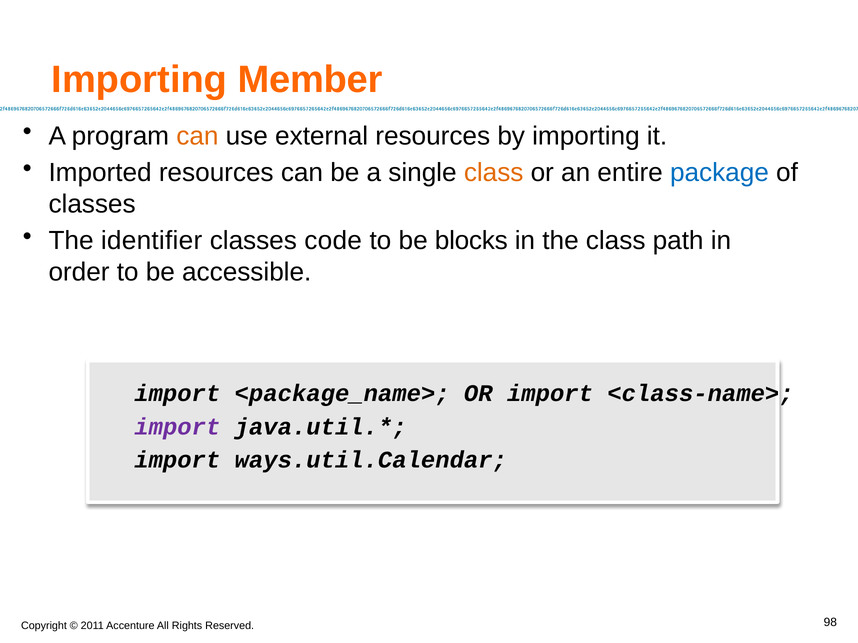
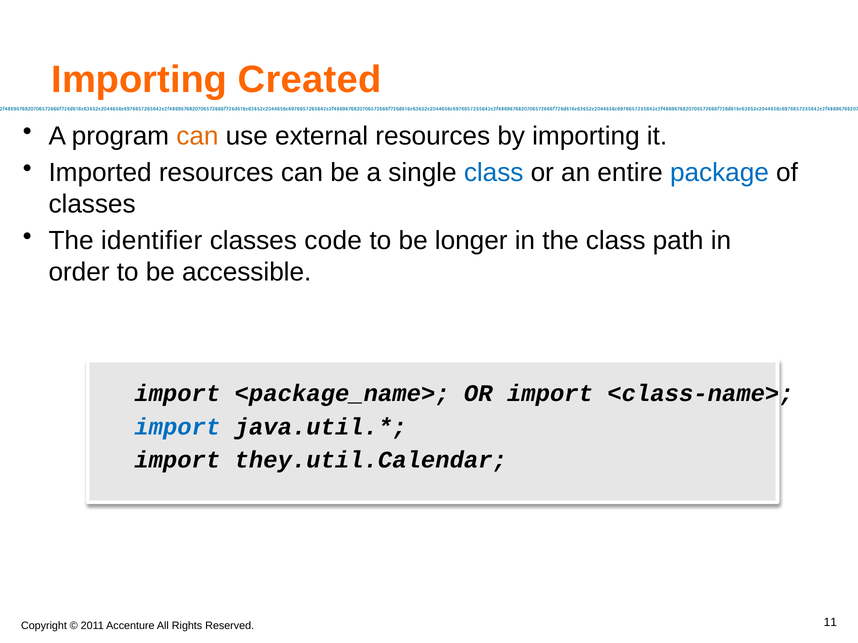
Member: Member -> Created (310, 80)
class colour: orange -> blue (494, 173)
blocks: blocks -> longer (471, 241)
import colour: purple -> blue (177, 427)
ways.util.Calendar: ways.util.Calendar -> they.util.Calendar (371, 460)
98: 98 -> 11 (830, 623)
